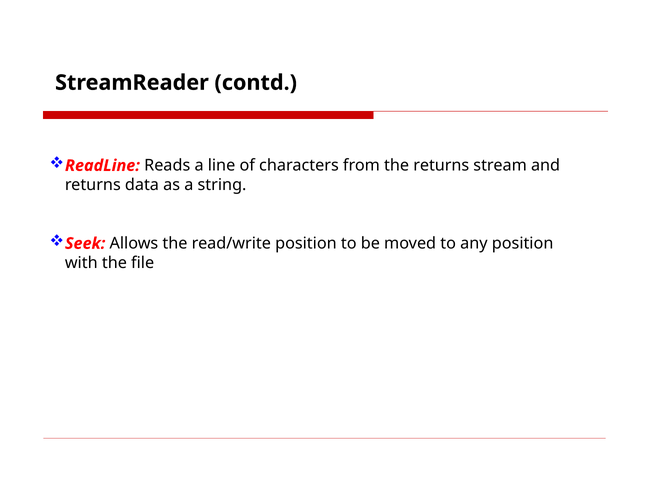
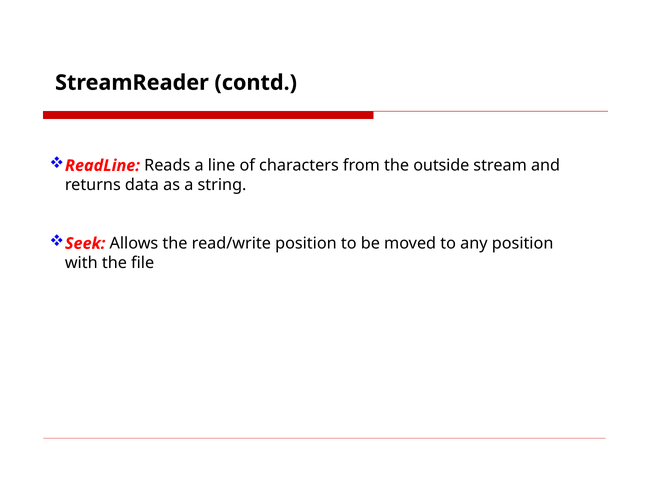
the returns: returns -> outside (441, 165)
